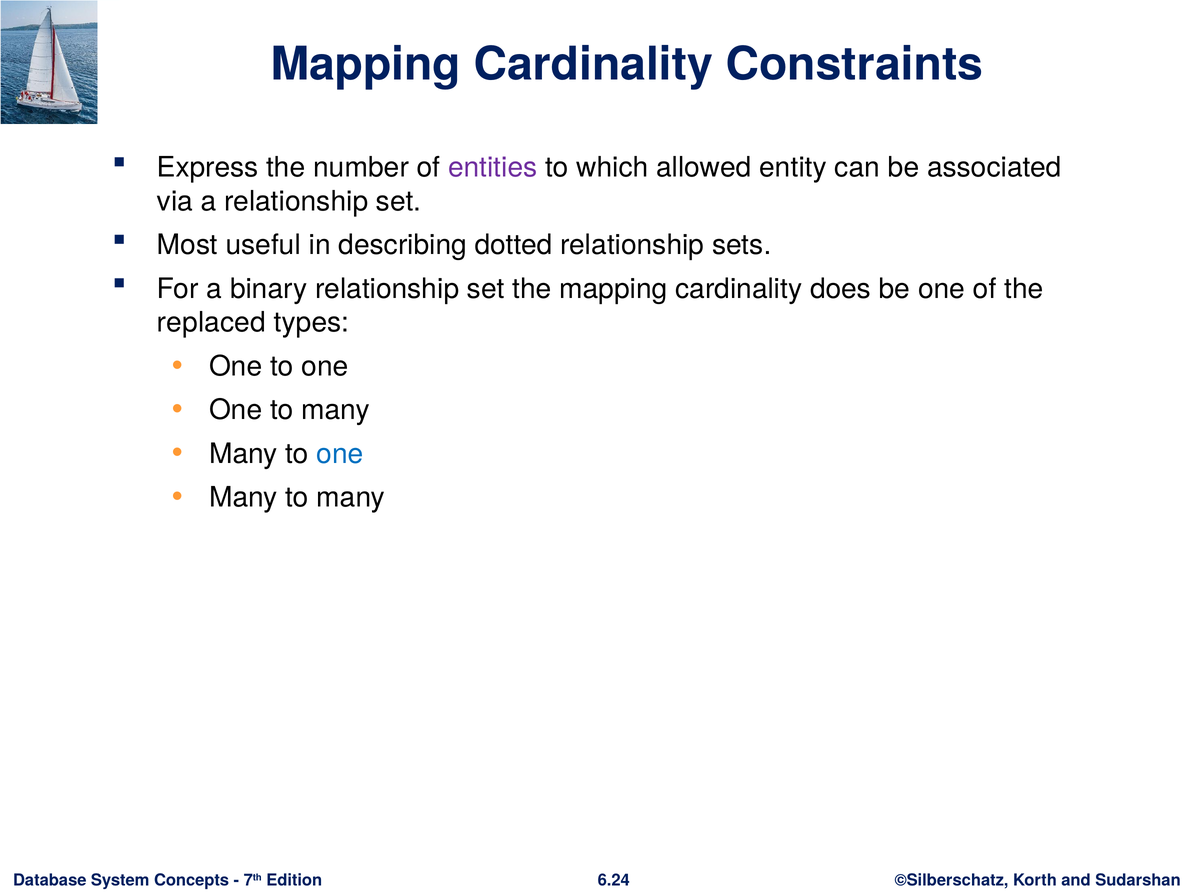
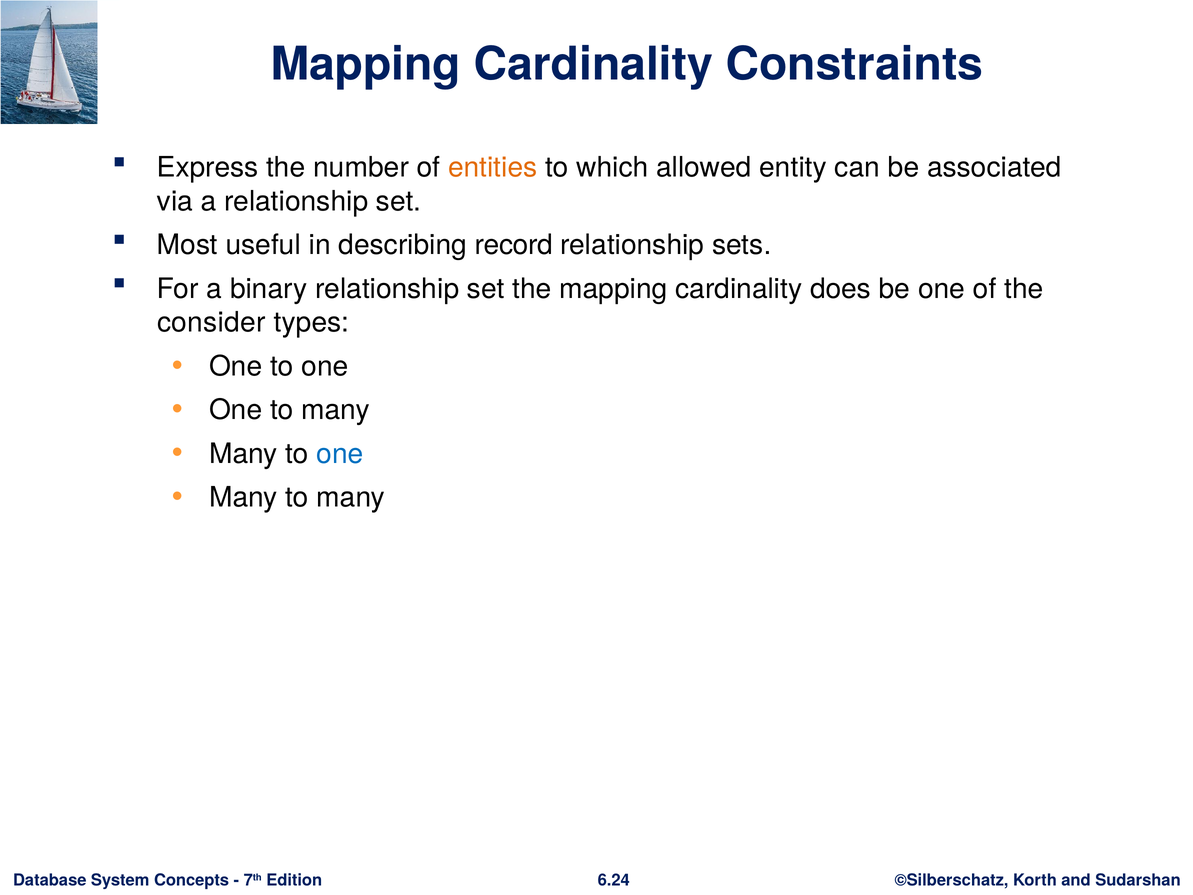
entities colour: purple -> orange (493, 168)
dotted: dotted -> record (514, 245)
replaced: replaced -> consider (211, 323)
